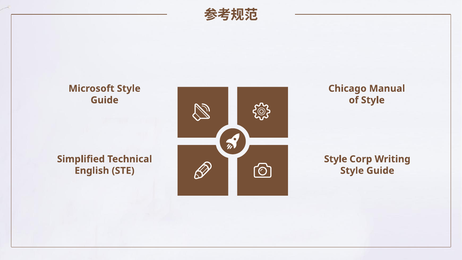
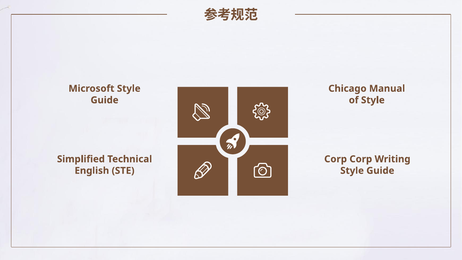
Style: Style -> Corp (336, 159)
